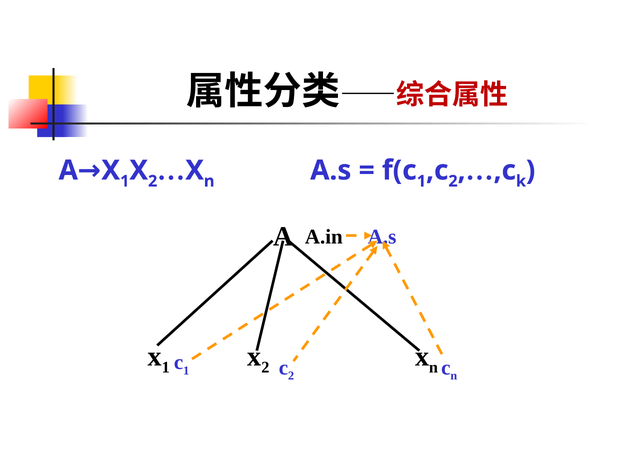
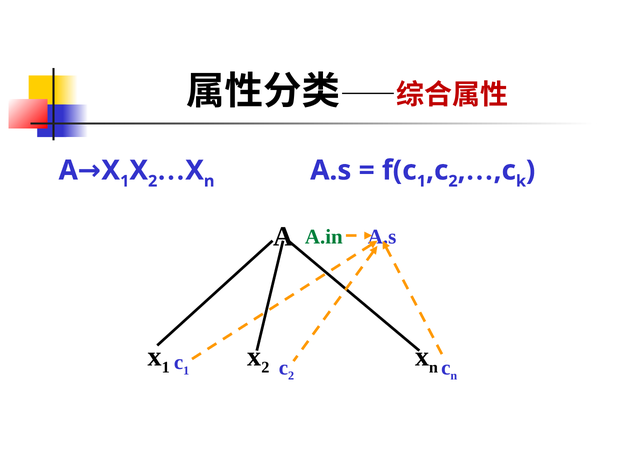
A.in colour: black -> green (324, 237)
